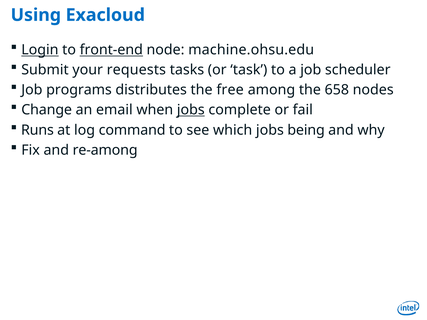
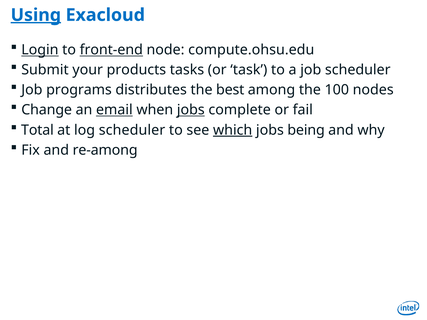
Using underline: none -> present (36, 15)
machine.ohsu.edu: machine.ohsu.edu -> compute.ohsu.edu (251, 50)
requests: requests -> products (136, 70)
free: free -> best (230, 90)
658: 658 -> 100 (337, 90)
email underline: none -> present (114, 110)
Runs: Runs -> Total (37, 130)
log command: command -> scheduler (132, 130)
which underline: none -> present (233, 130)
